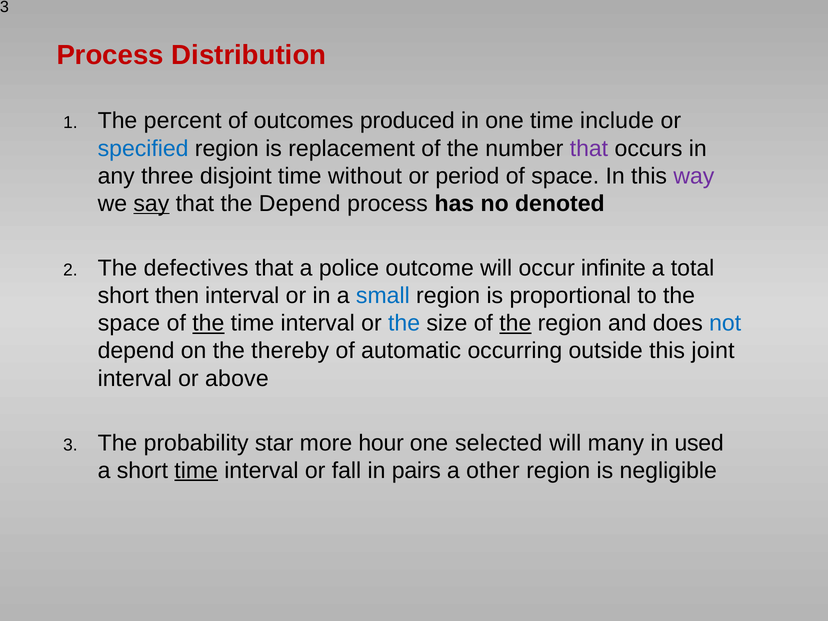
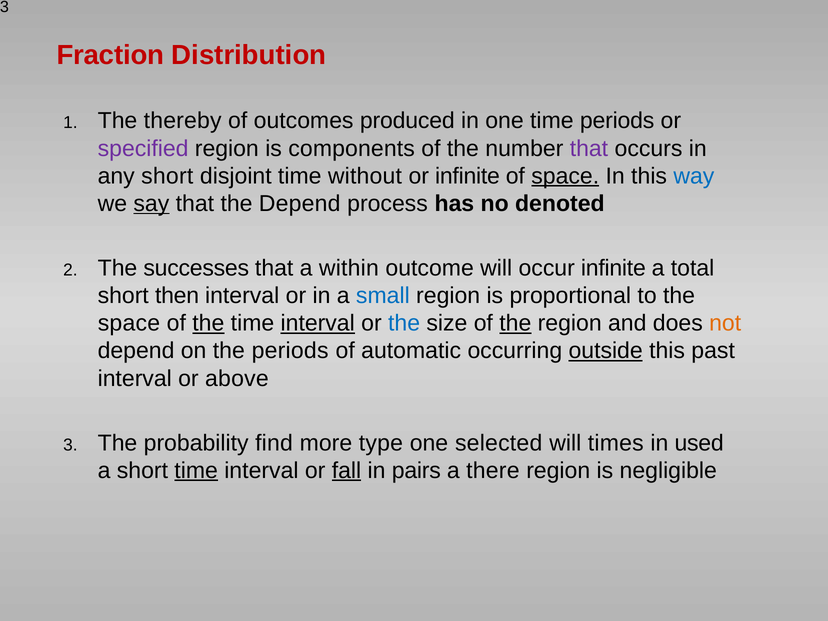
Process: Process -> Fraction (110, 55)
percent: percent -> thereby (183, 121)
time include: include -> periods (617, 121)
specified colour: blue -> purple (143, 148)
replacement: replacement -> components (352, 148)
any three: three -> short (167, 176)
or period: period -> infinite (467, 176)
space underline: none -> present (565, 176)
way colour: purple -> blue (694, 176)
defectives: defectives -> successes (196, 268)
police: police -> within (349, 268)
interval underline: none -> present (318, 323)
not colour: blue -> orange (725, 323)
the thereby: thereby -> periods (290, 351)
outside underline: none -> present (606, 351)
joint: joint -> past (713, 351)
star: star -> find (274, 443)
hour: hour -> type (381, 443)
many: many -> times (616, 443)
fall underline: none -> present (346, 471)
other: other -> there (493, 471)
